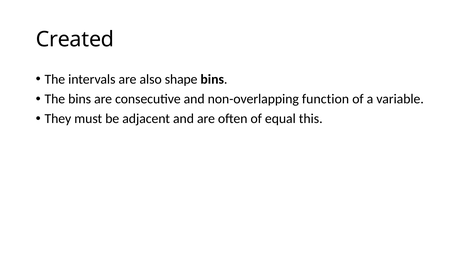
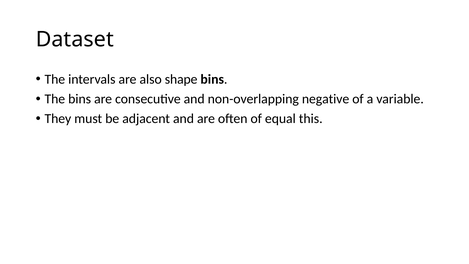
Created: Created -> Dataset (75, 39)
function: function -> negative (326, 99)
